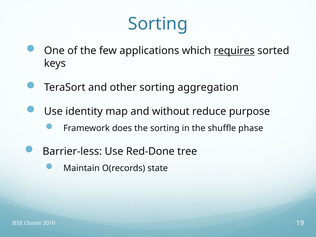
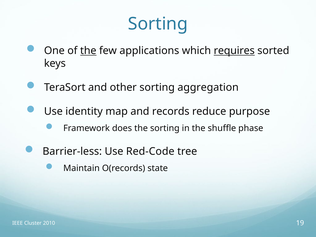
the underline: none -> present (88, 51)
without: without -> records (171, 111)
Red-Done: Red-Done -> Red-Code (150, 151)
